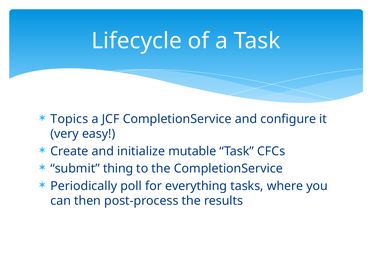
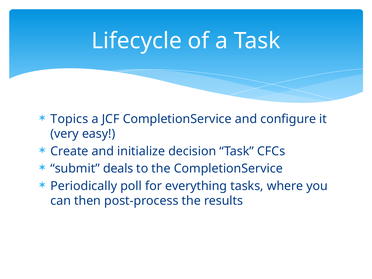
mutable: mutable -> decision (192, 151)
thing: thing -> deals (118, 169)
